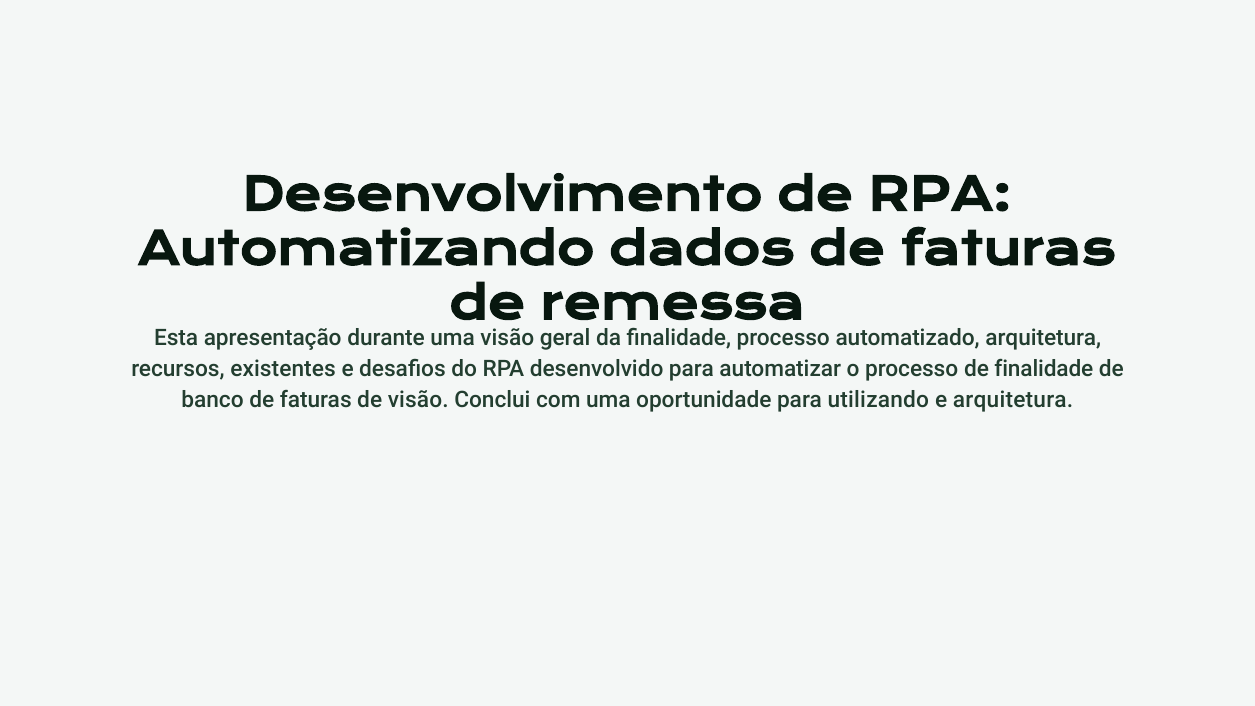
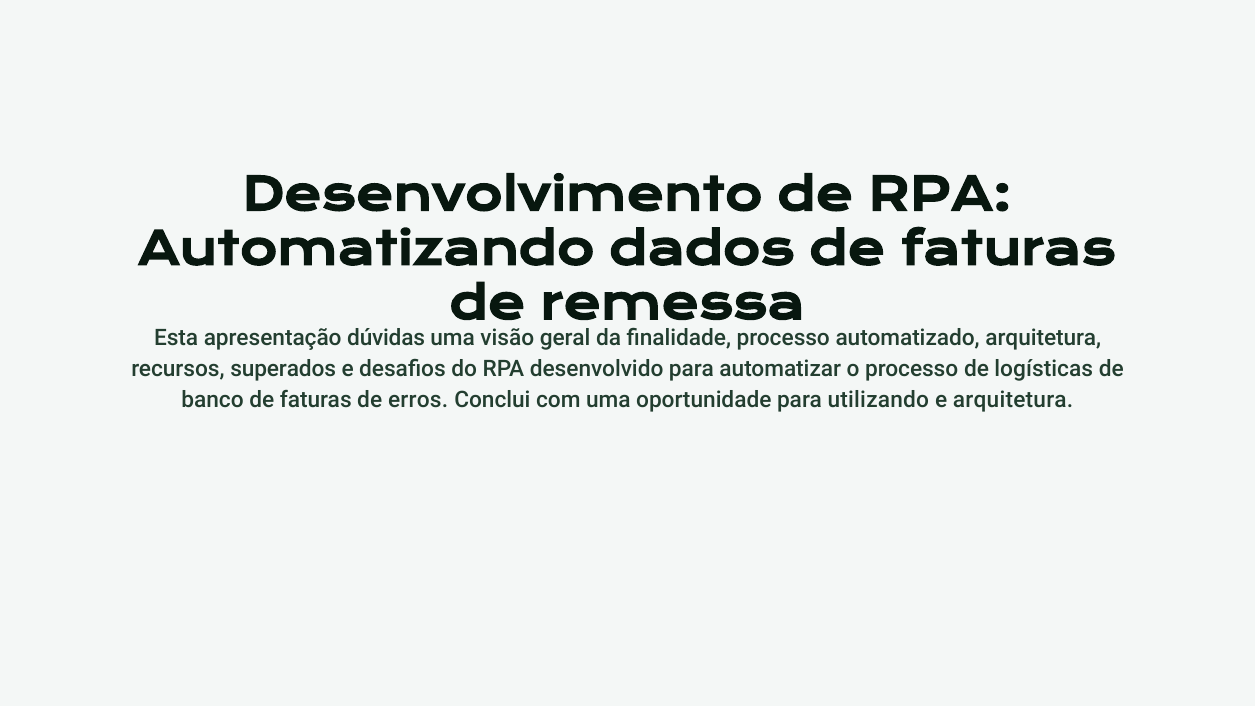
durante: durante -> dúvidas (386, 338)
existentes: existentes -> superados (283, 369)
de finalidade: finalidade -> logísticas (1044, 369)
de visão: visão -> erros (418, 400)
